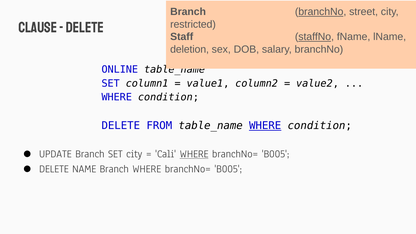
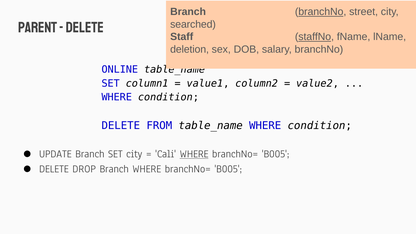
restricted: restricted -> searched (193, 24)
CLAUSE: CLAUSE -> PARENT (38, 28)
WHERE underline: present -> none (265, 126)
NAME: NAME -> DROP (84, 169)
